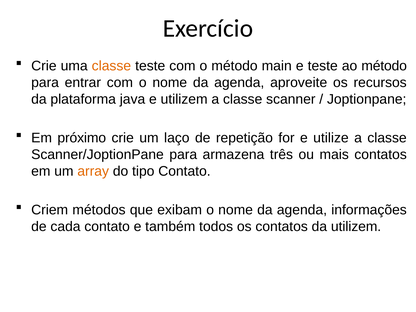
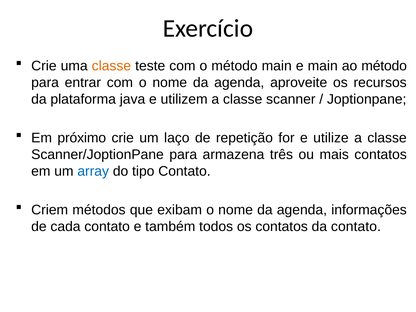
e teste: teste -> main (323, 66)
array colour: orange -> blue (93, 171)
da utilizem: utilizem -> contato (356, 227)
